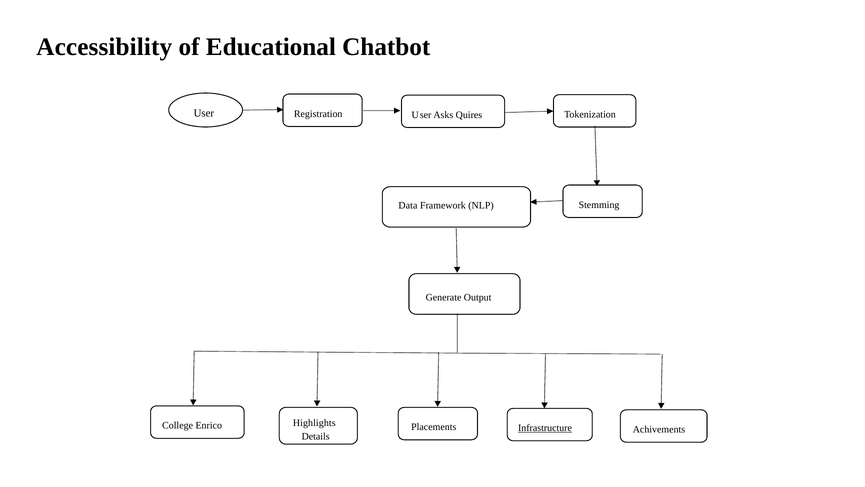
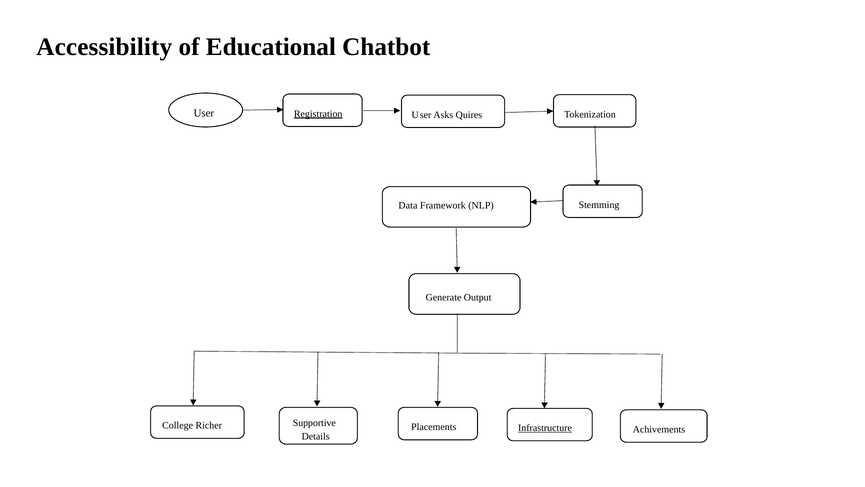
Registration underline: none -> present (318, 114)
Highlights: Highlights -> Supportive (314, 423)
Enrico: Enrico -> Richer (209, 425)
